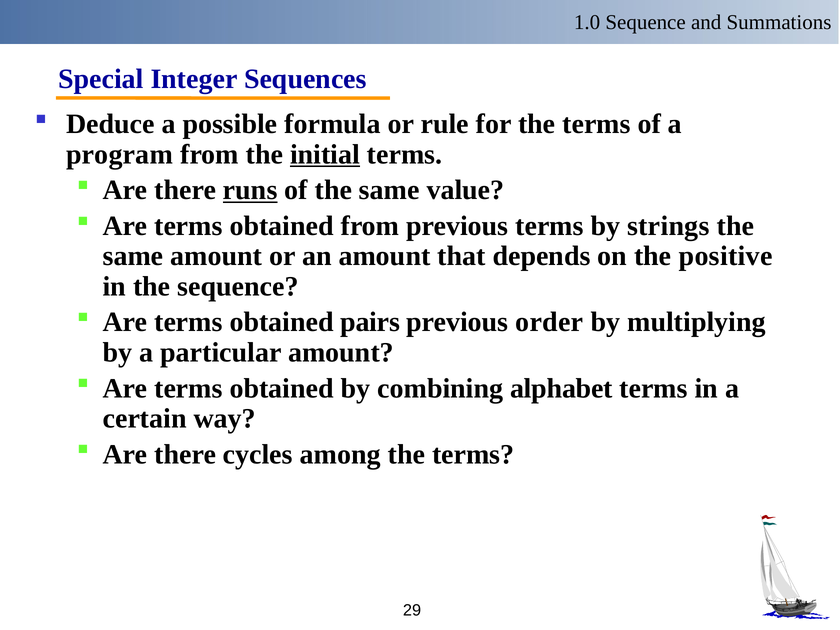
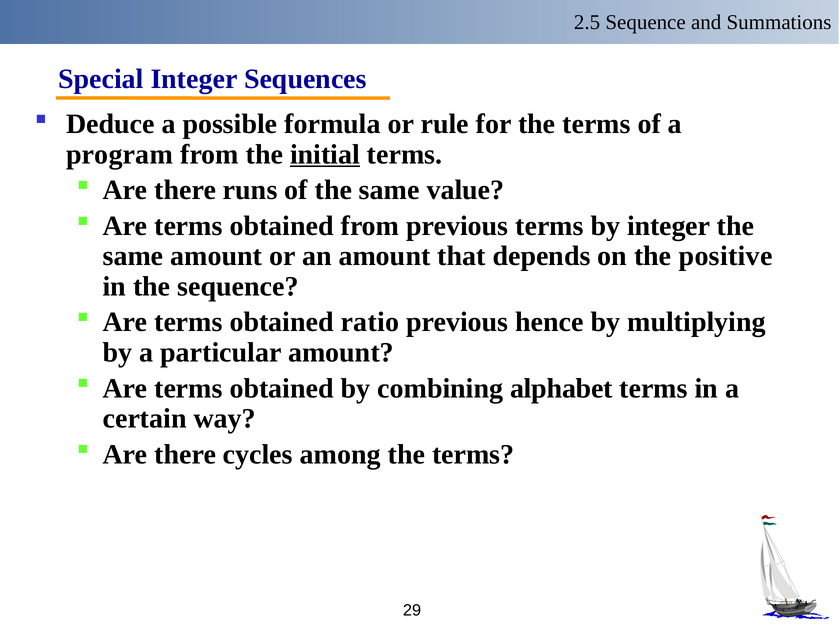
1.0: 1.0 -> 2.5 (587, 22)
runs underline: present -> none (250, 190)
by strings: strings -> integer (669, 226)
pairs: pairs -> ratio (370, 322)
order: order -> hence (550, 322)
